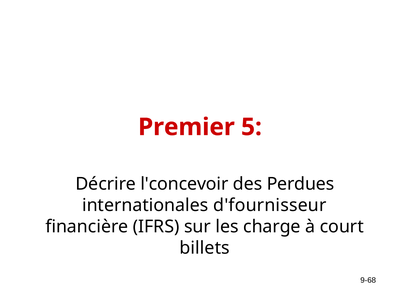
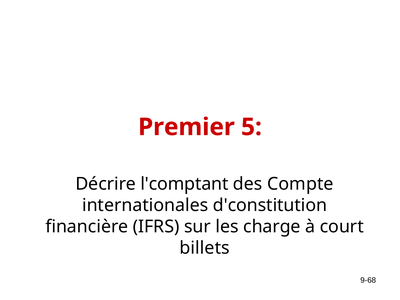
l'concevoir: l'concevoir -> l'comptant (184, 184)
Perdues: Perdues -> Compte (300, 184)
d'fournisseur: d'fournisseur -> d'constitution (270, 205)
